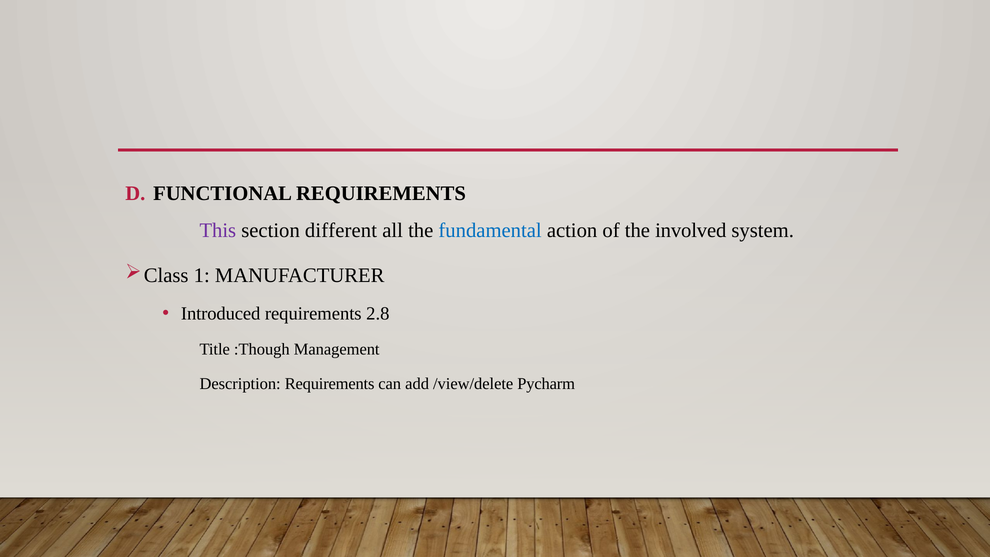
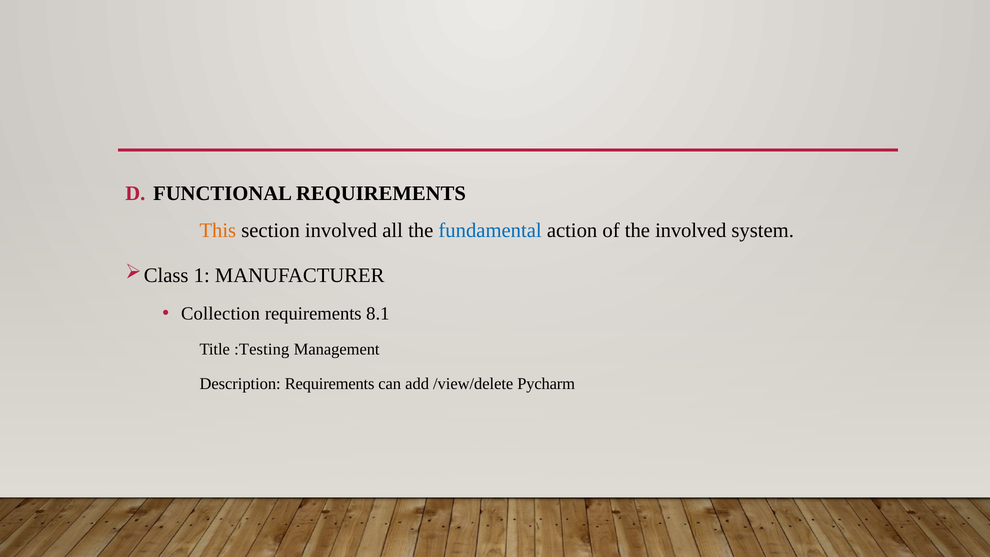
This colour: purple -> orange (218, 230)
section different: different -> involved (341, 230)
Introduced: Introduced -> Collection (220, 314)
2.8: 2.8 -> 8.1 (378, 314)
:Though: :Though -> :Testing (262, 349)
